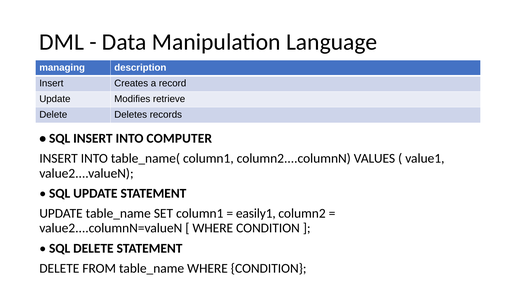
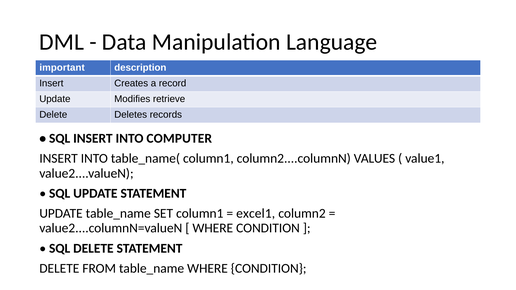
managing: managing -> important (62, 68)
easily1: easily1 -> excel1 (256, 214)
